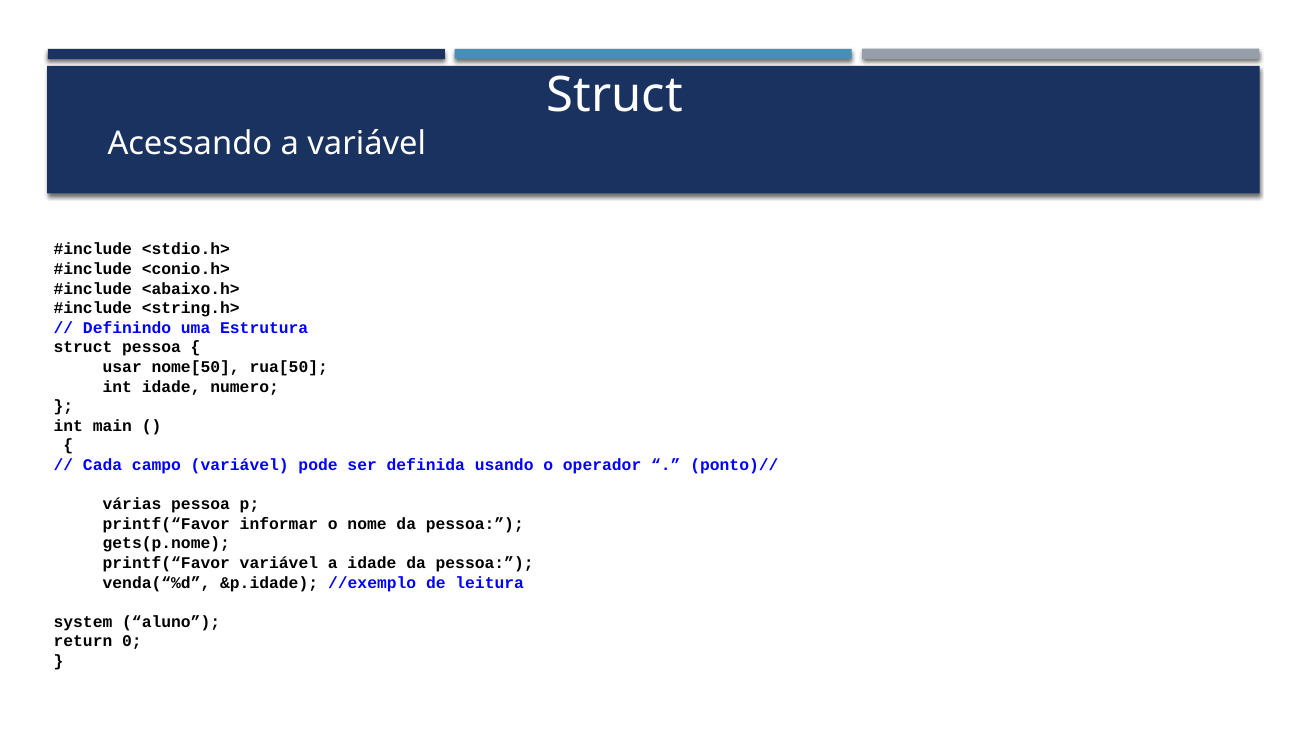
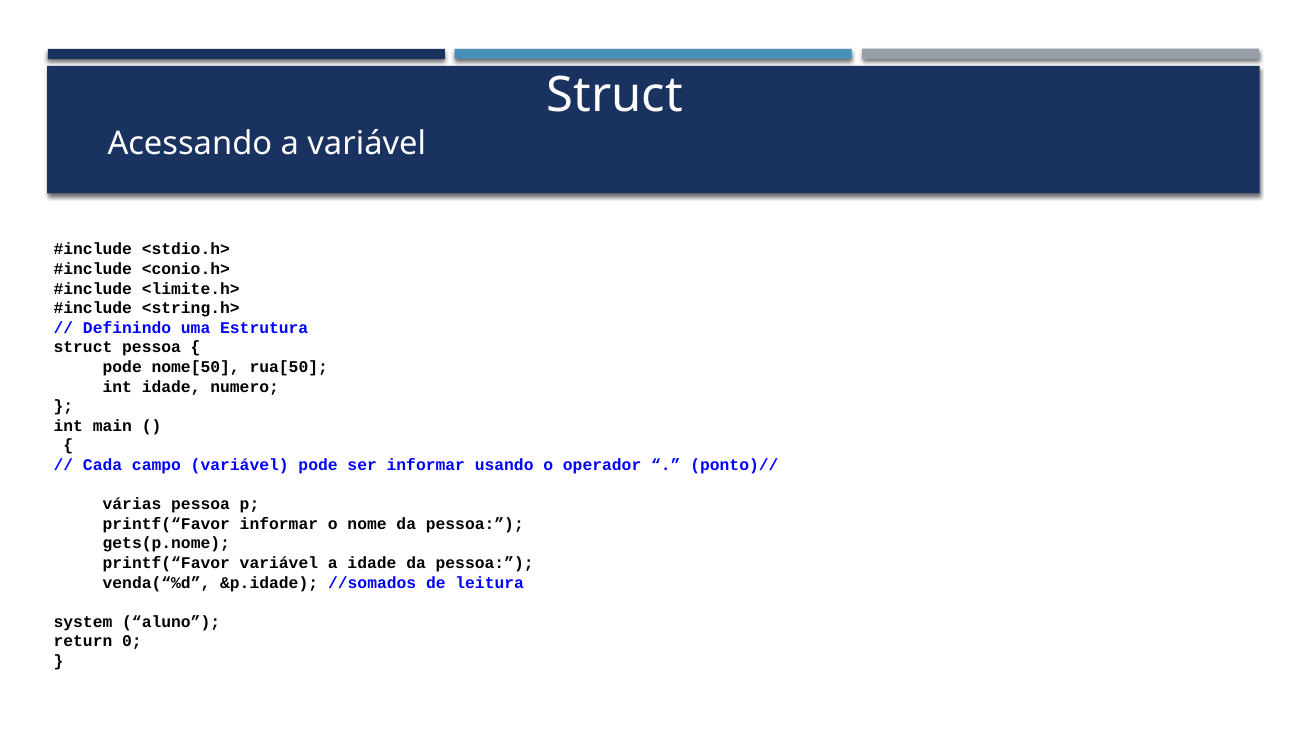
<abaixo.h>: <abaixo.h> -> <limite.h> (191, 289)
usar: usar -> pode (122, 367)
ser definida: definida -> informar (426, 465)
//exemplo: //exemplo -> //somados (372, 583)
